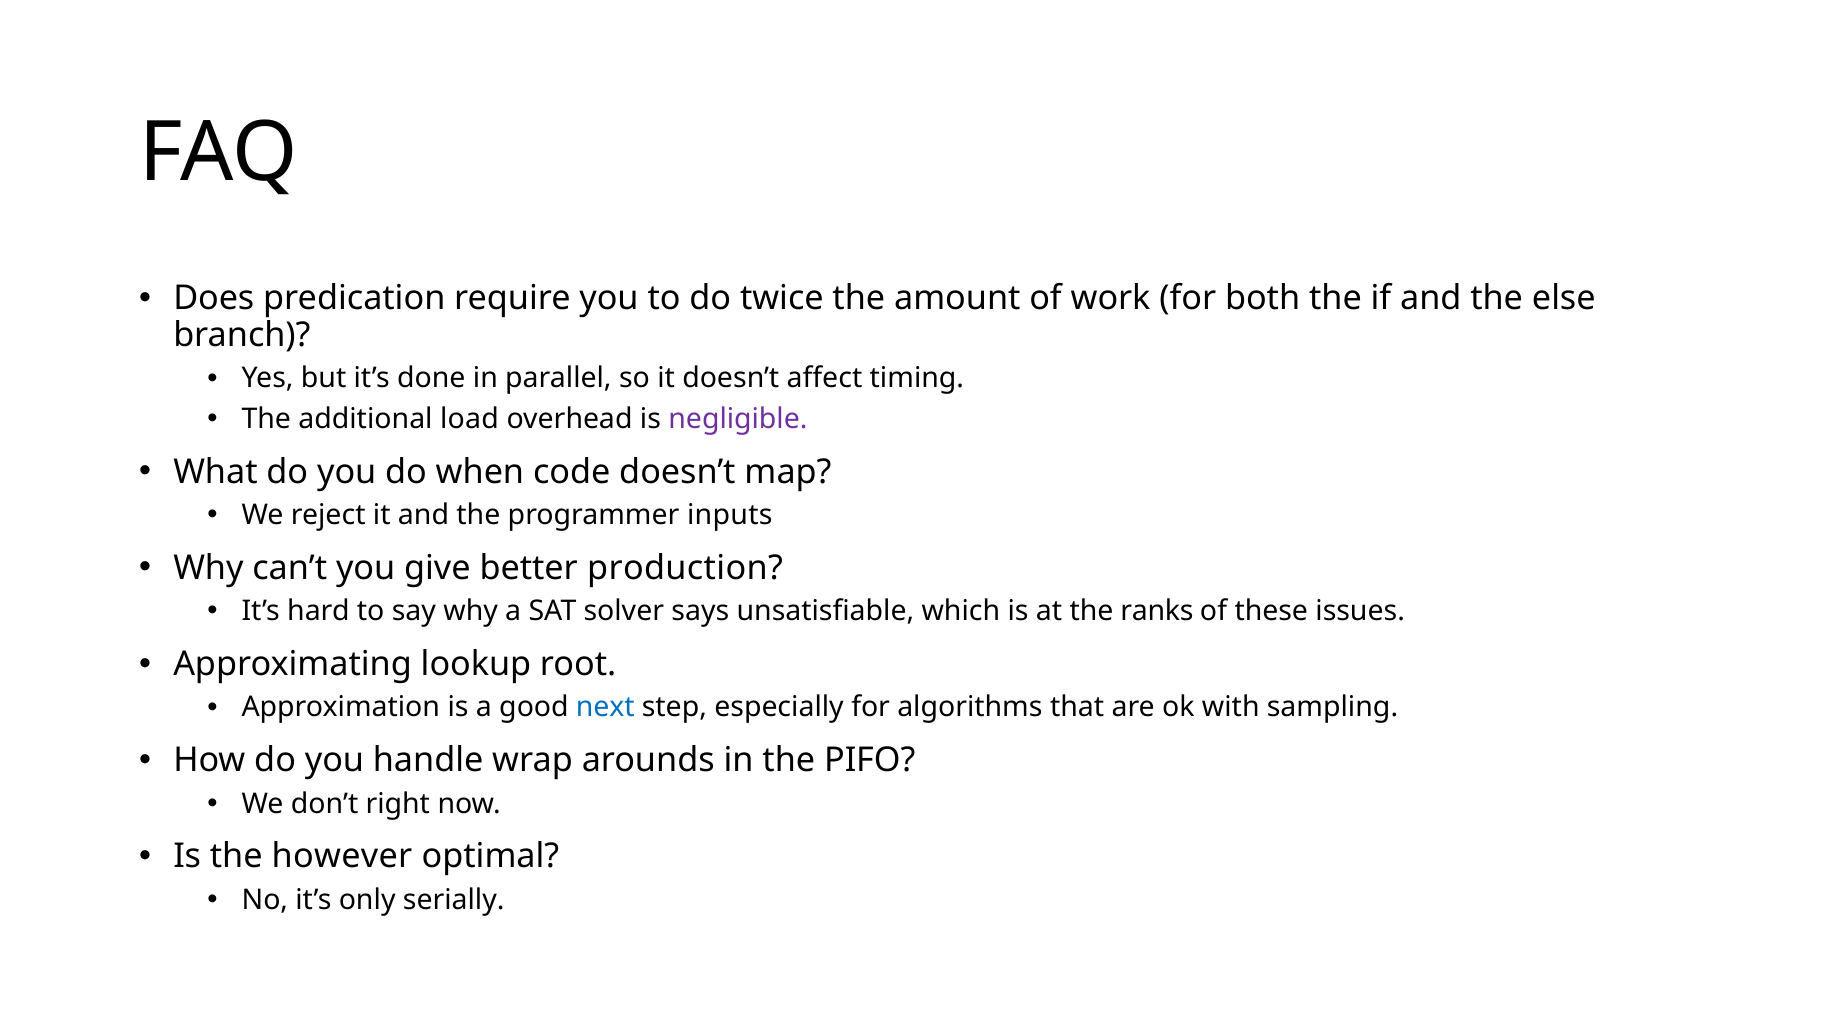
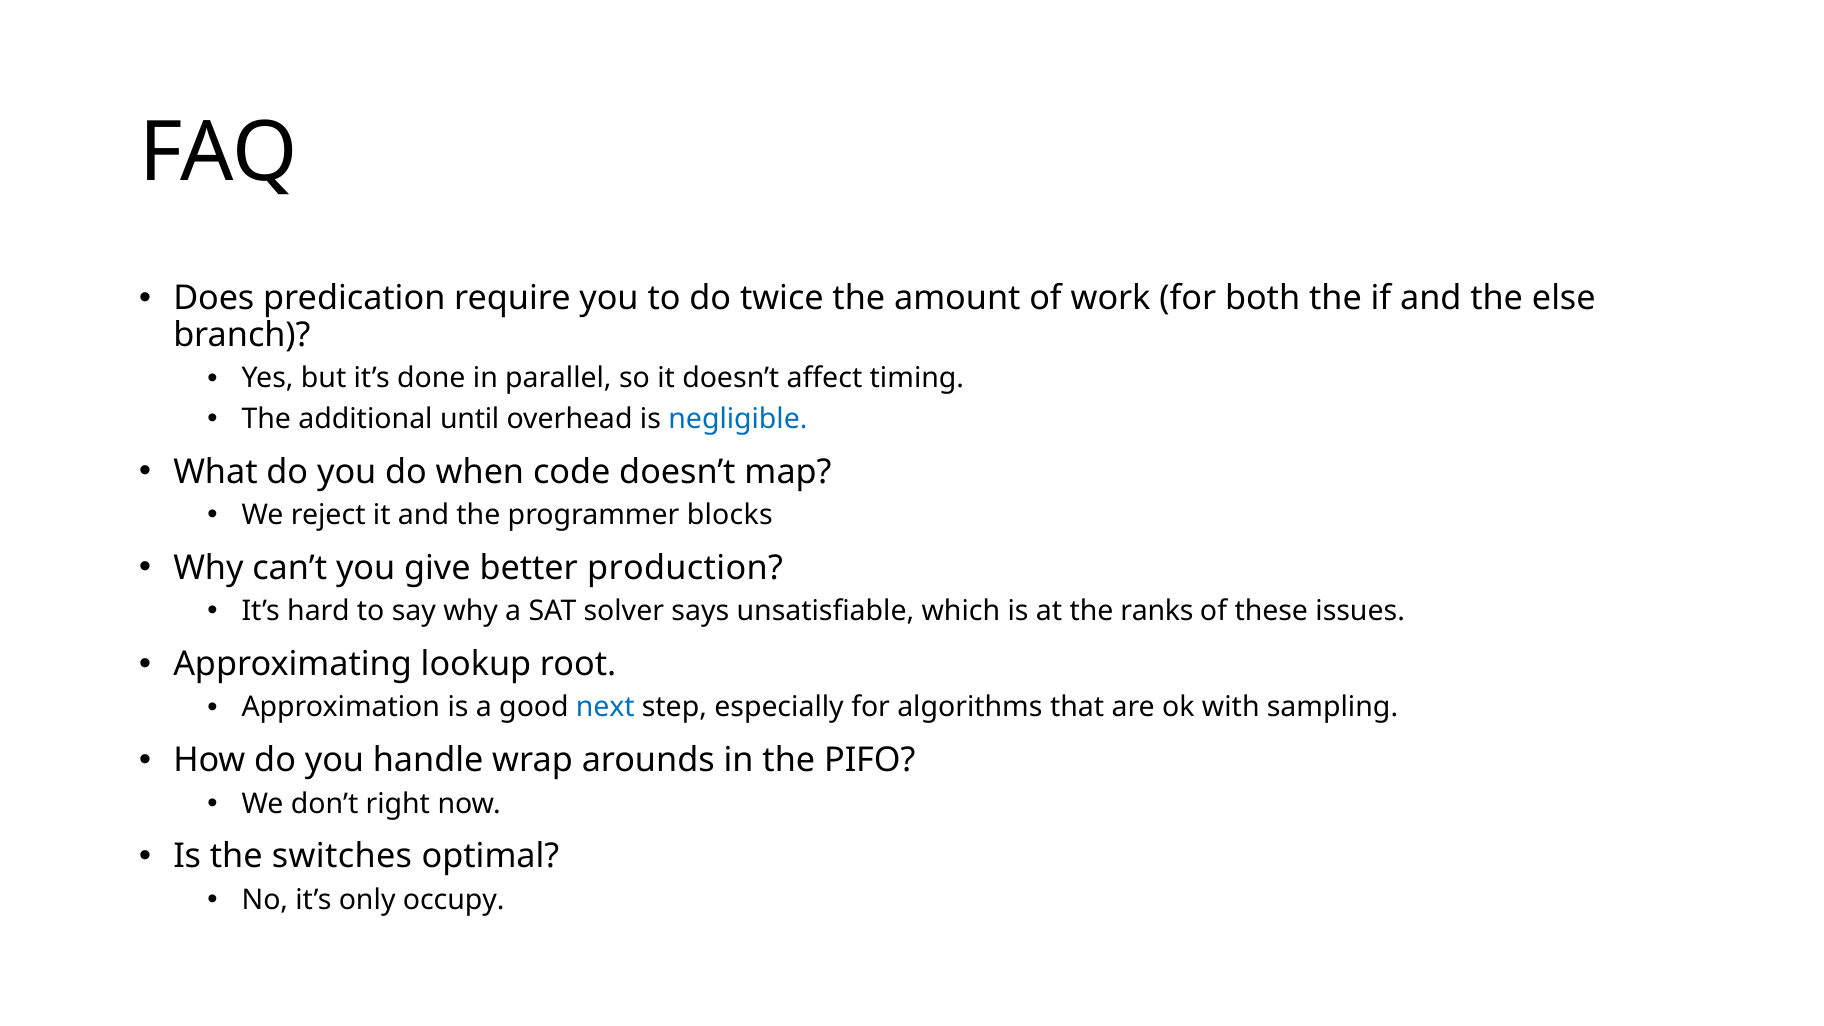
load: load -> until (470, 419)
negligible colour: purple -> blue (738, 419)
inputs: inputs -> blocks (730, 515)
however: however -> switches (342, 857)
serially: serially -> occupy (454, 900)
